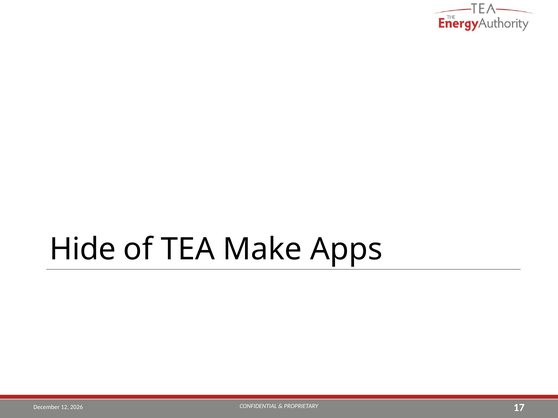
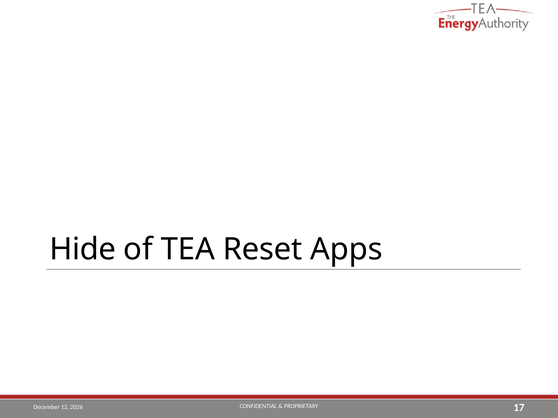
Make: Make -> Reset (263, 250)
